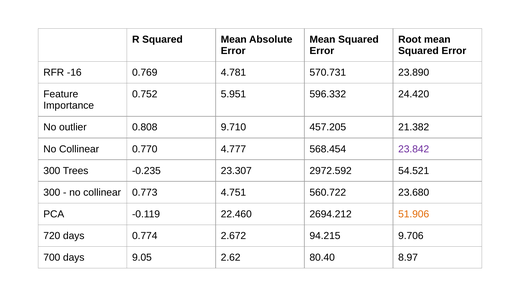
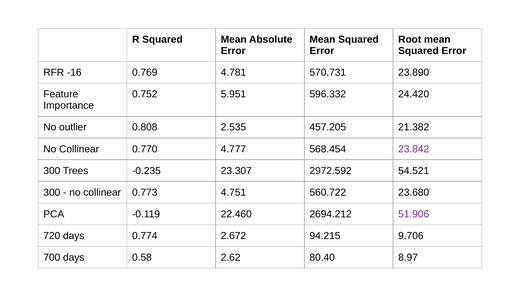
9.710: 9.710 -> 2.535 (233, 128)
51.906 colour: orange -> purple (414, 214)
9.05: 9.05 -> 0.58 (142, 258)
